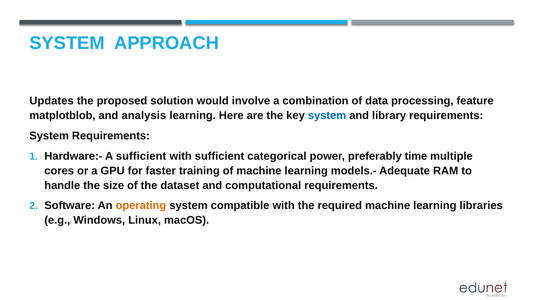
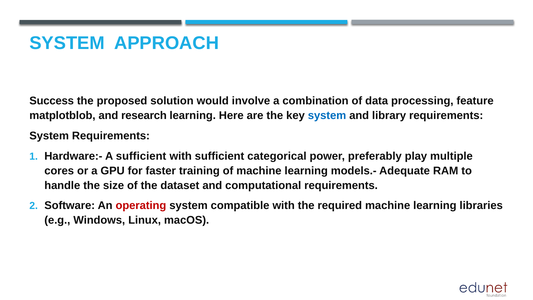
Updates: Updates -> Success (52, 101)
analysis: analysis -> research (144, 116)
time: time -> play (416, 156)
operating colour: orange -> red (141, 205)
